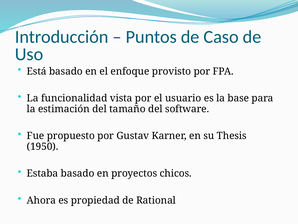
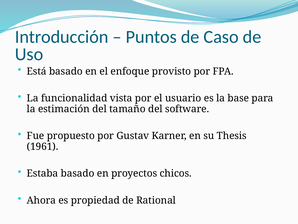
1950: 1950 -> 1961 (43, 146)
